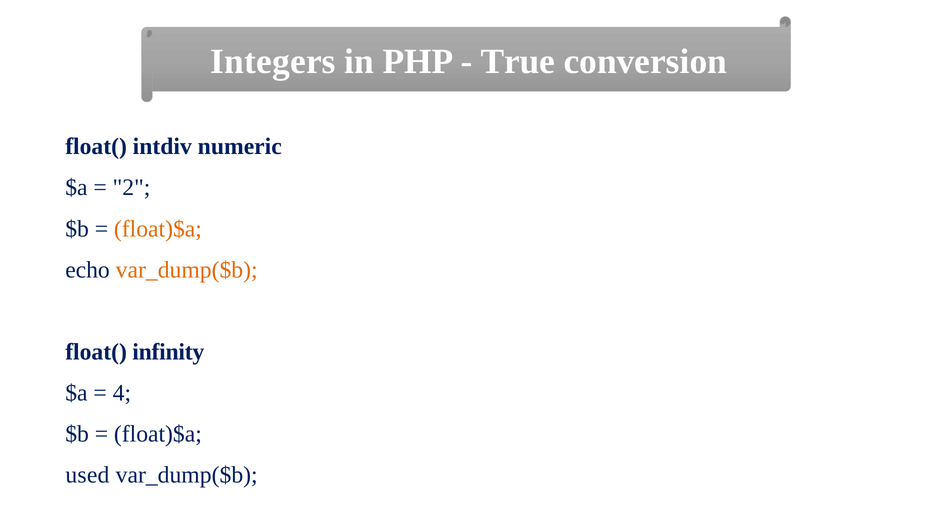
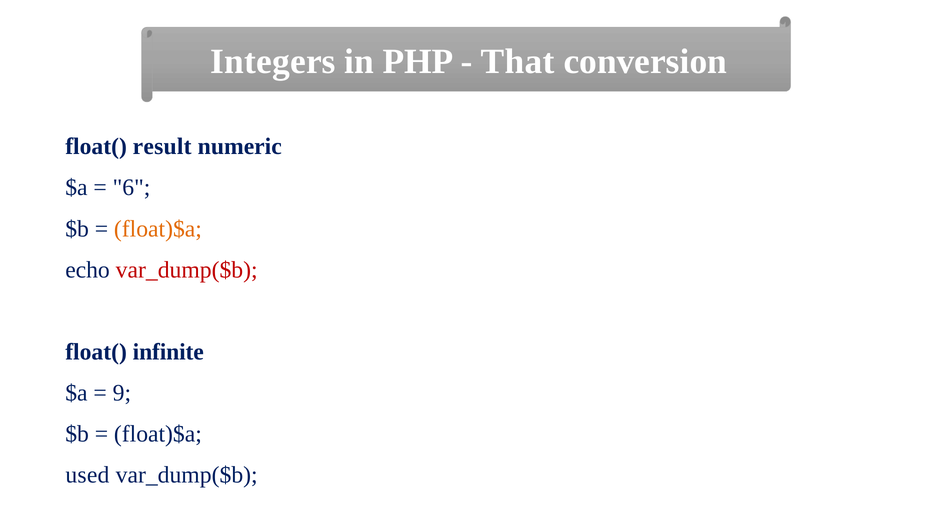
True: True -> That (517, 62)
intdiv: intdiv -> result (162, 147)
2: 2 -> 6 (132, 188)
var_dump($b colour: orange -> red (187, 270)
infinity: infinity -> infinite (168, 352)
4: 4 -> 9 (122, 393)
